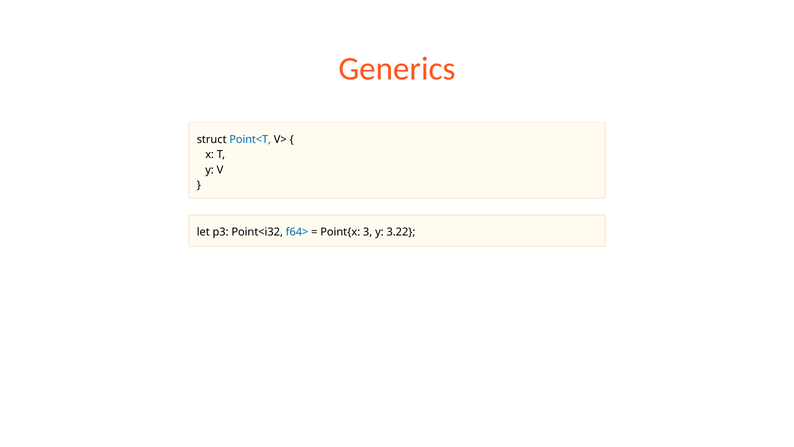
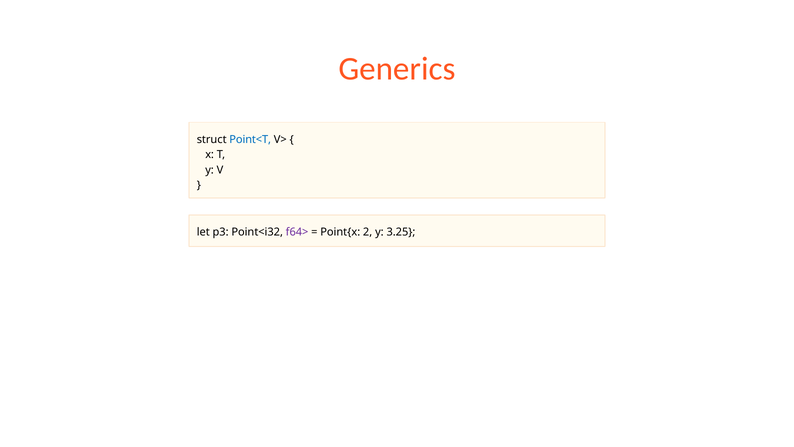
f64> colour: blue -> purple (297, 232)
3: 3 -> 2 (368, 232)
3.22: 3.22 -> 3.25 (401, 232)
